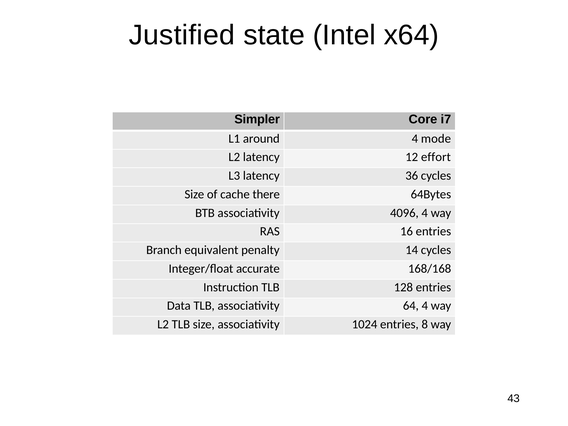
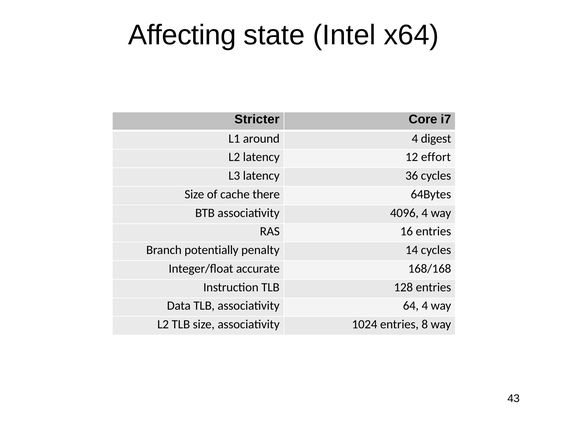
Justified: Justified -> Affecting (182, 35)
Simpler: Simpler -> Stricter (257, 119)
mode: mode -> digest (436, 139)
equivalent: equivalent -> potentially (211, 250)
